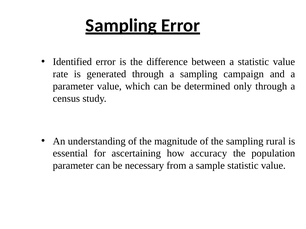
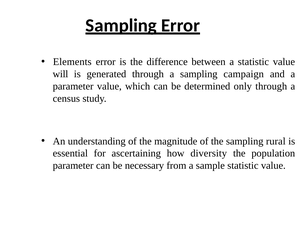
Identified: Identified -> Elements (72, 62)
rate: rate -> will (60, 74)
accuracy: accuracy -> diversity (209, 154)
